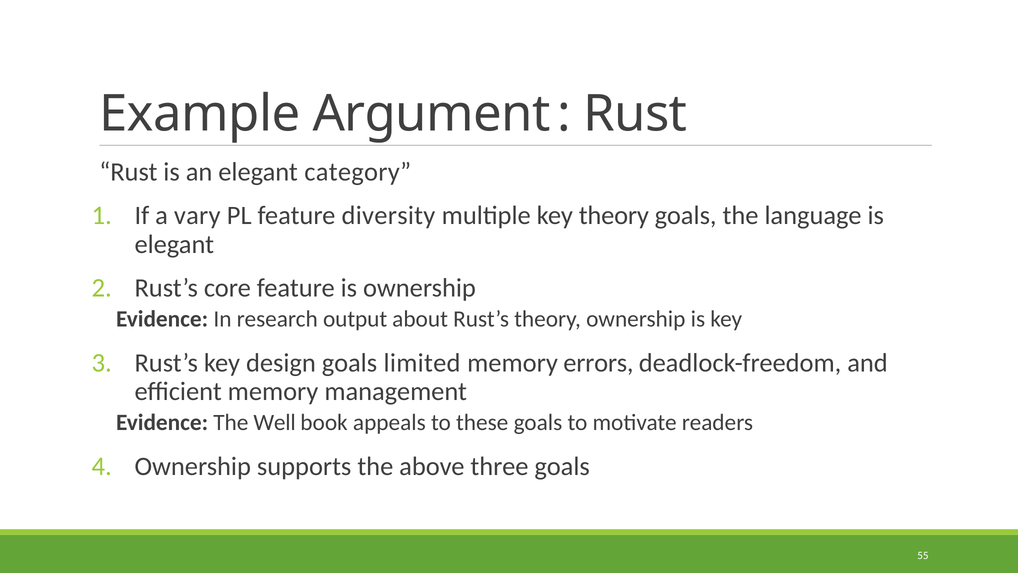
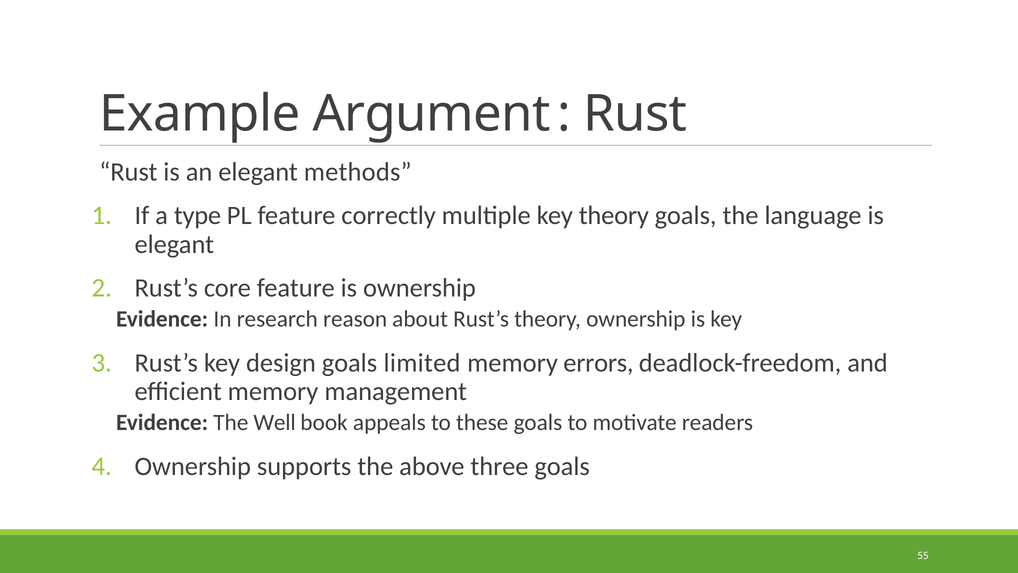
category: category -> methods (358, 172)
vary: vary -> type (198, 216)
diversity: diversity -> correctly (389, 216)
output: output -> reason (355, 319)
